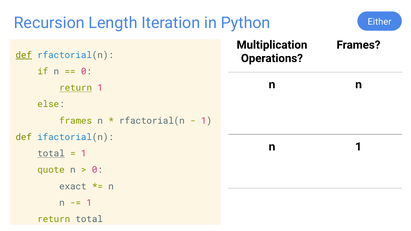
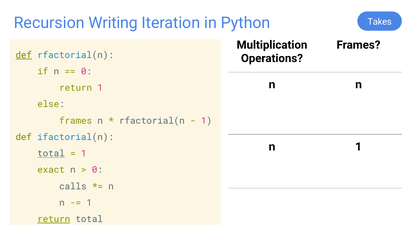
Length: Length -> Writing (113, 23)
Either: Either -> Takes (380, 22)
return underline: present -> none (76, 88)
quote: quote -> exact (51, 170)
exact: exact -> calls (73, 187)
return underline: none -> present (54, 219)
